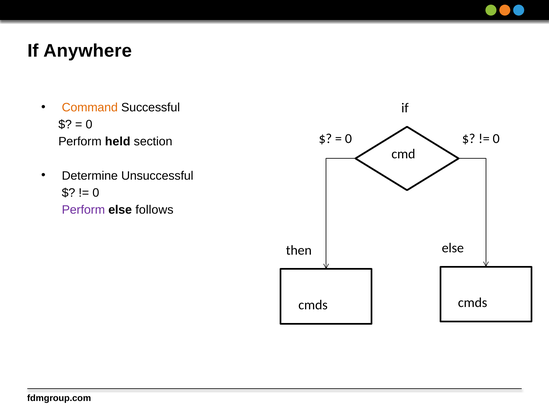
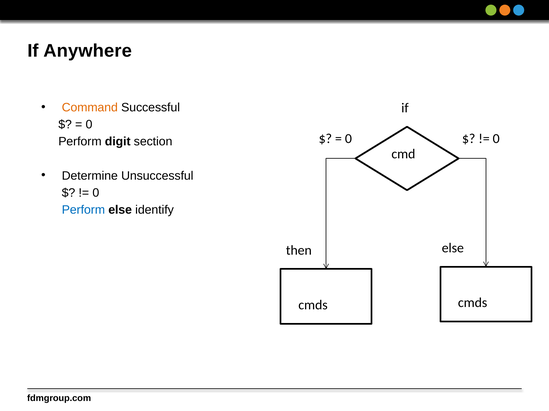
held: held -> digit (118, 142)
Perform colour: purple -> blue (83, 210)
follows: follows -> identify (155, 210)
